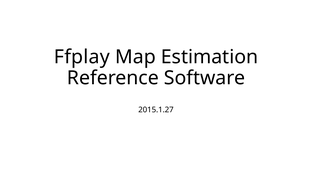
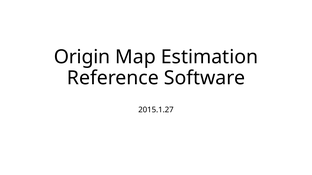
Ffplay: Ffplay -> Origin (82, 57)
